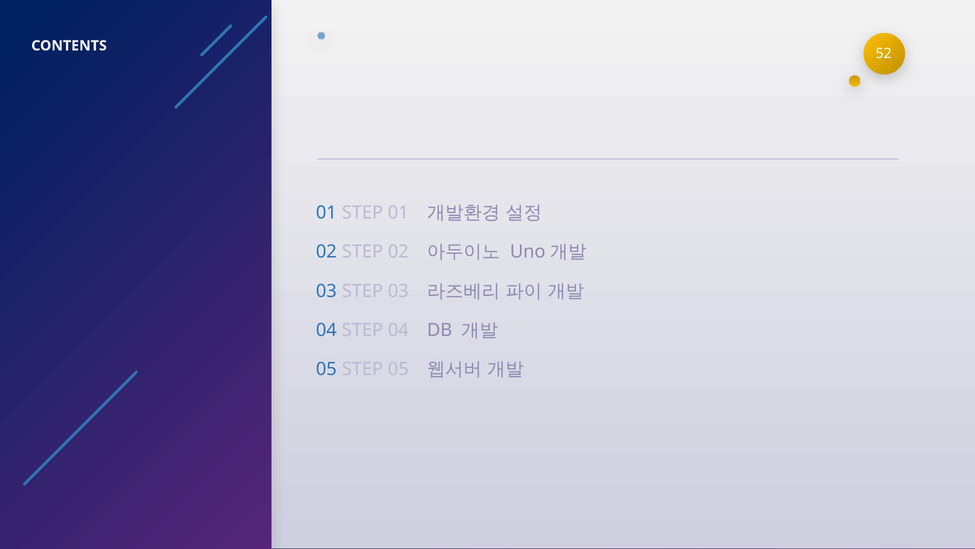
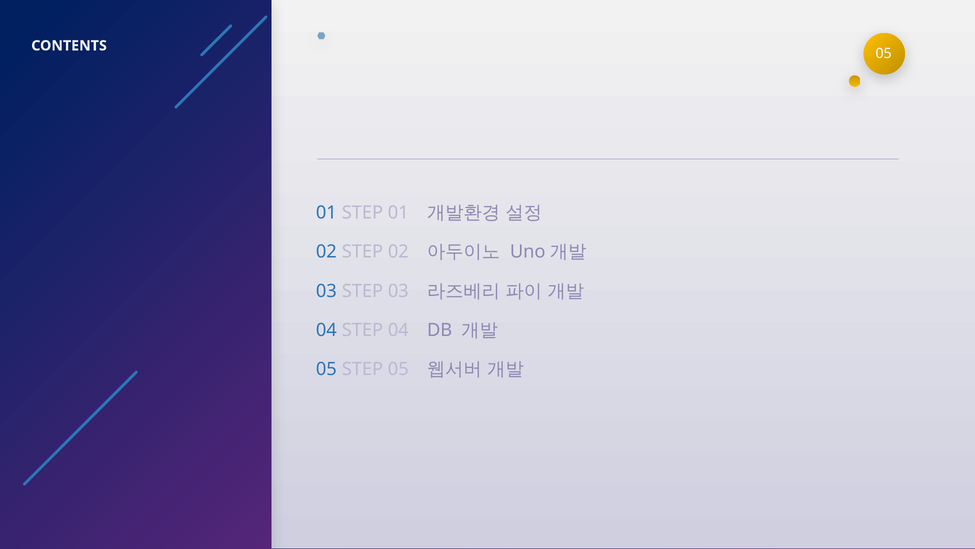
52: 52 -> 05 (884, 53)
